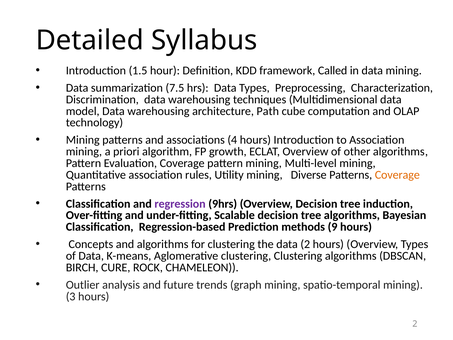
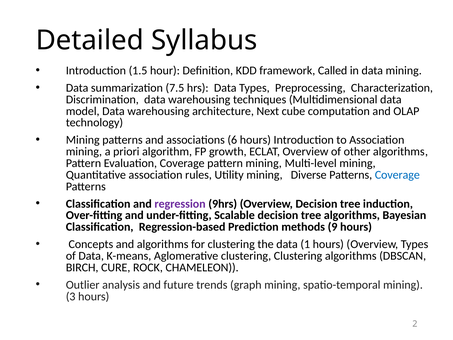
Path: Path -> Next (268, 111)
4: 4 -> 6 (232, 140)
Coverage colour: orange -> blue (397, 175)
data 2: 2 -> 1 (305, 244)
